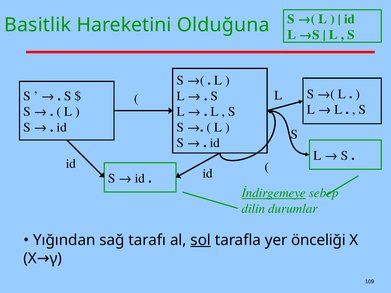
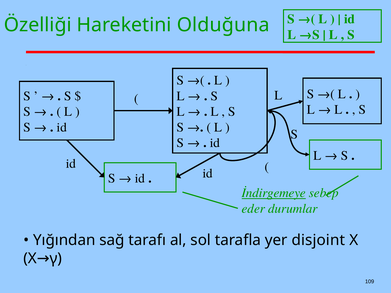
Basitlik: Basitlik -> Özelliği (38, 25)
dilin: dilin -> eder (253, 209)
sol underline: present -> none (201, 240)
önceliği: önceliği -> disjoint (318, 240)
